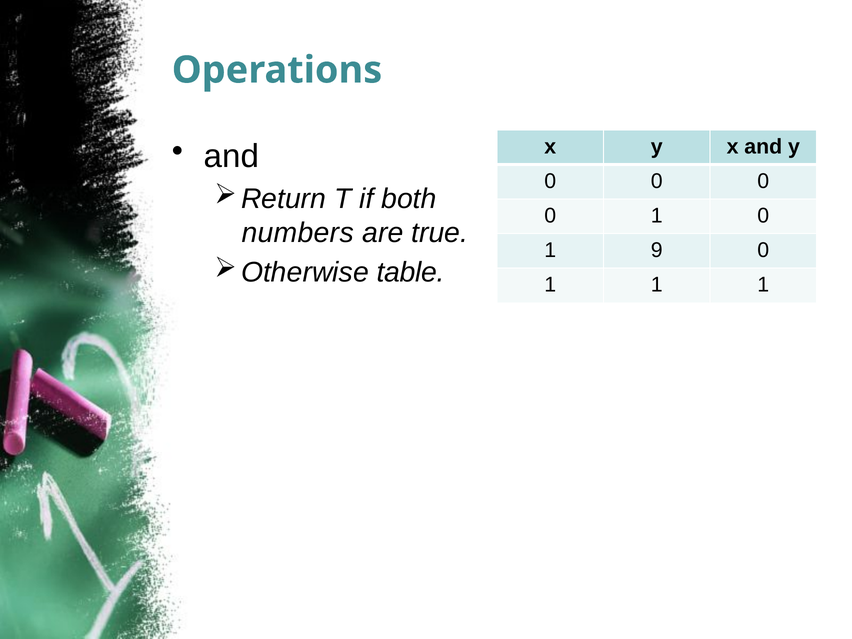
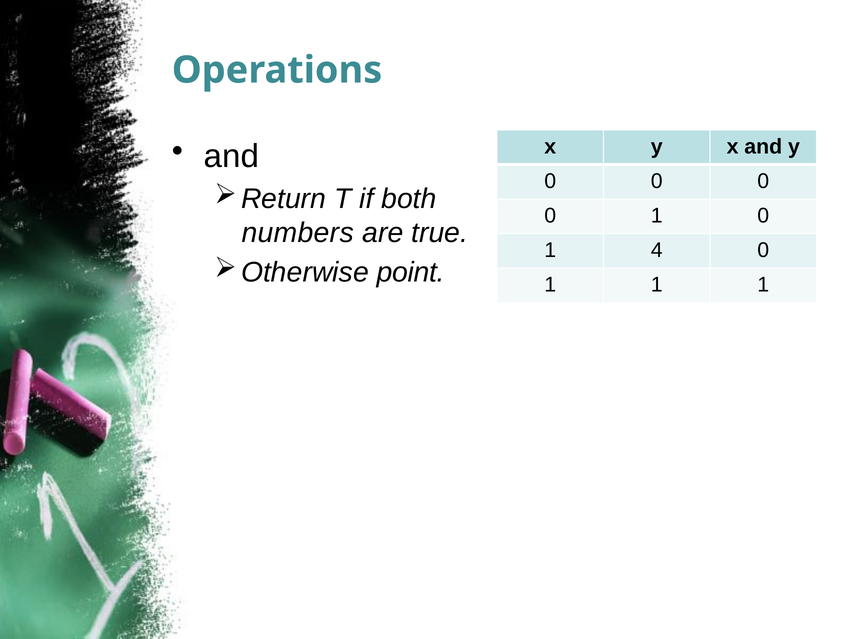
9: 9 -> 4 (657, 250)
table: table -> point (411, 273)
